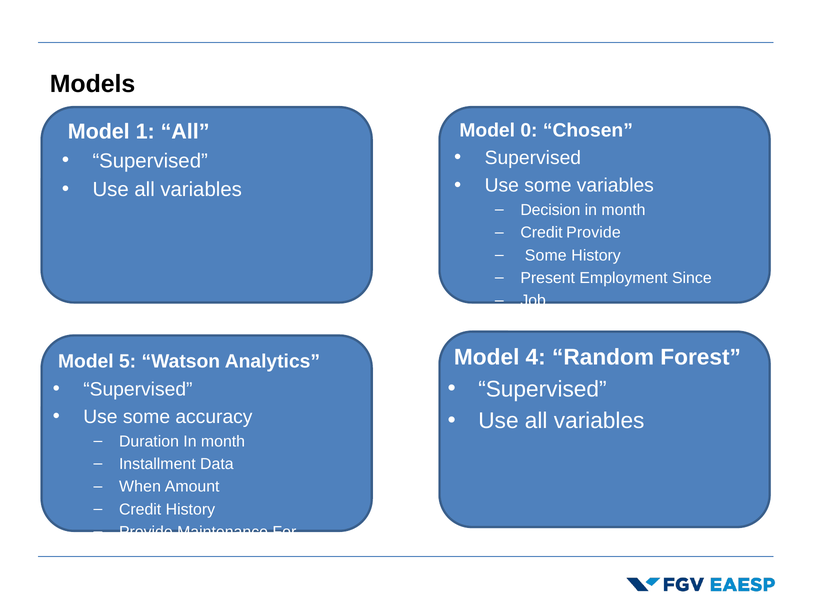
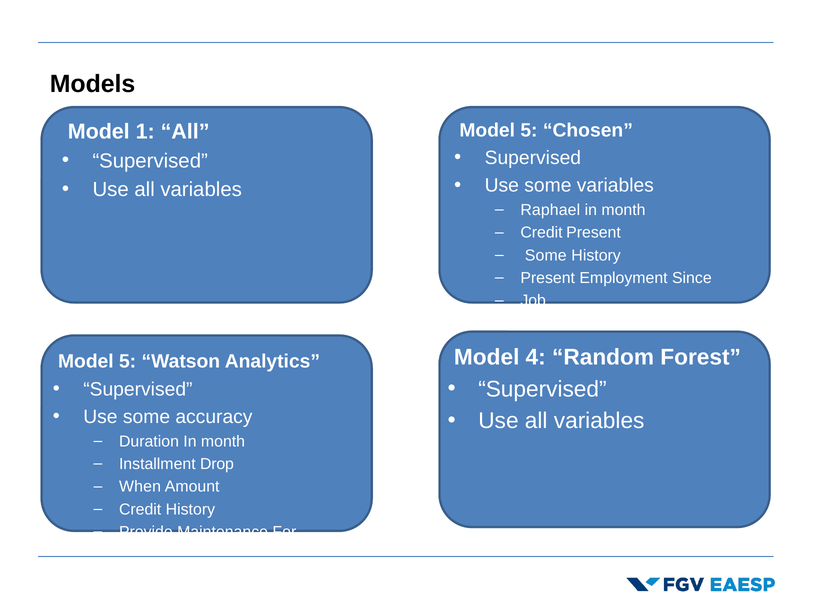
0: 0 -> 5 (529, 130)
Decision: Decision -> Raphael (550, 210)
Credit Provide: Provide -> Present (594, 232)
Data: Data -> Drop (217, 463)
